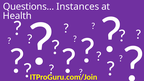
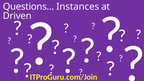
Health: Health -> Driven (17, 16)
